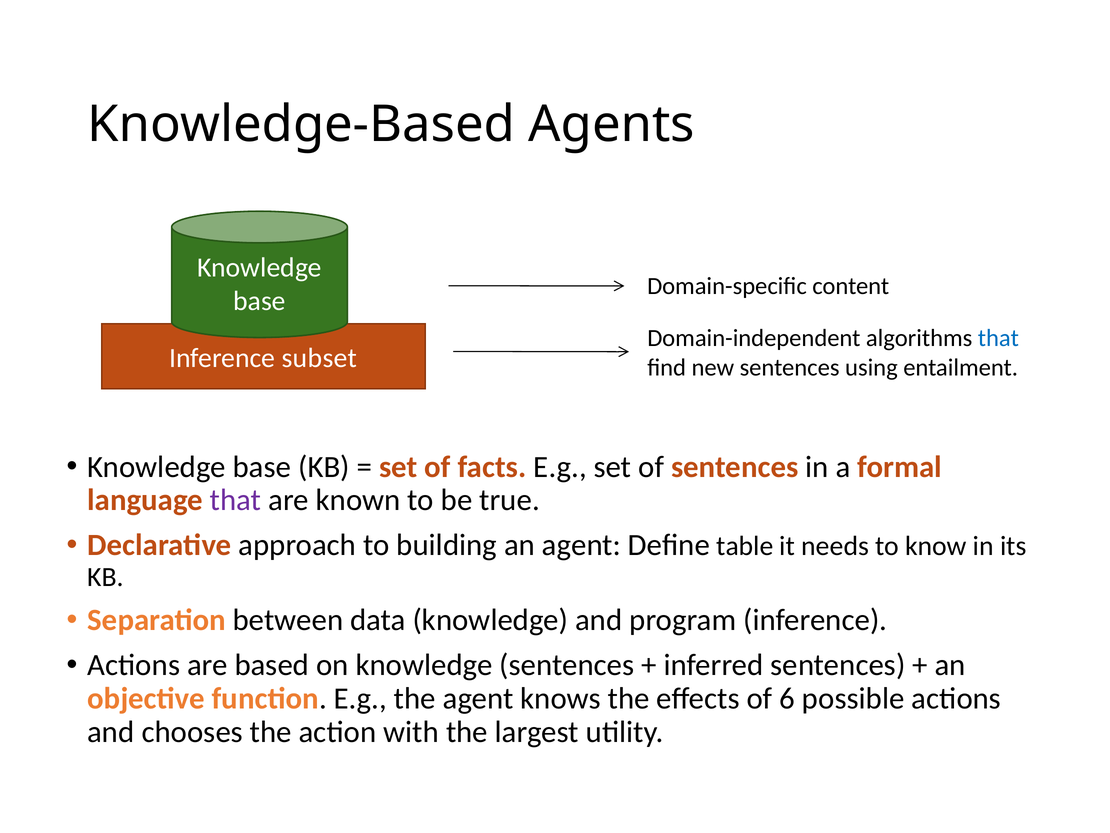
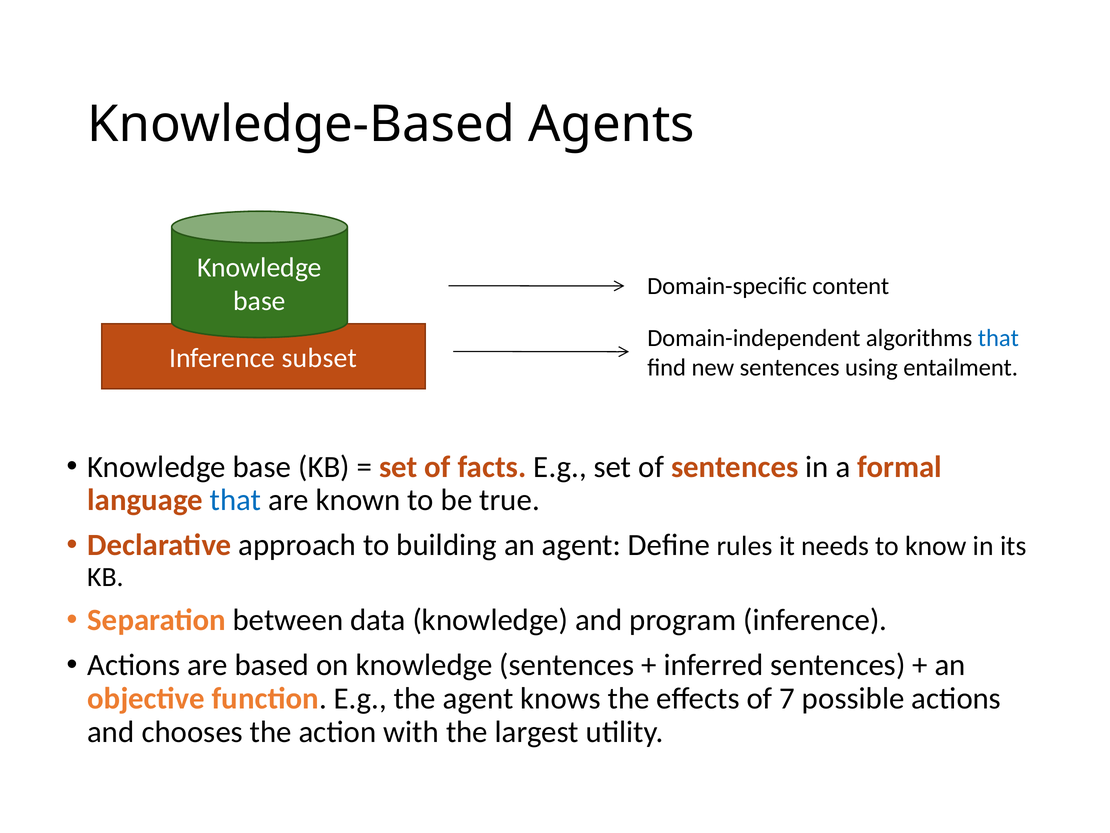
that colour: purple -> blue (236, 500)
table: table -> rules (745, 546)
6: 6 -> 7 (787, 698)
